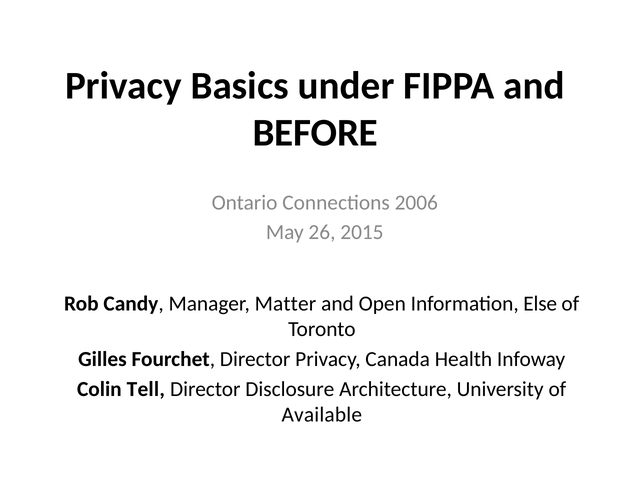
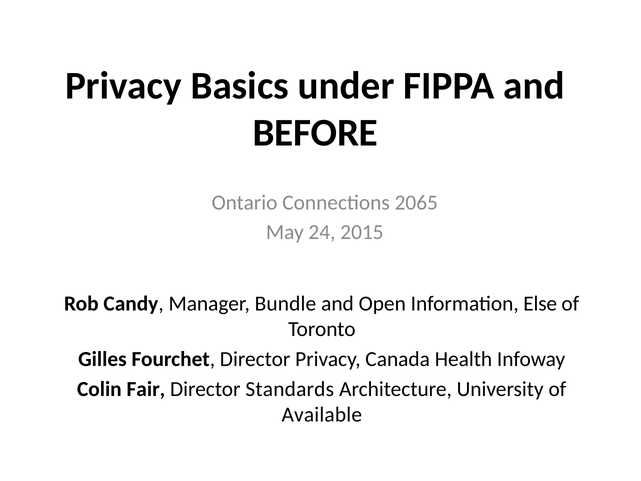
2006: 2006 -> 2065 (416, 202)
26: 26 -> 24 (322, 232)
Matter: Matter -> Bundle (285, 303)
Tell: Tell -> Fair (146, 389)
Disclosure: Disclosure -> Standards (290, 389)
